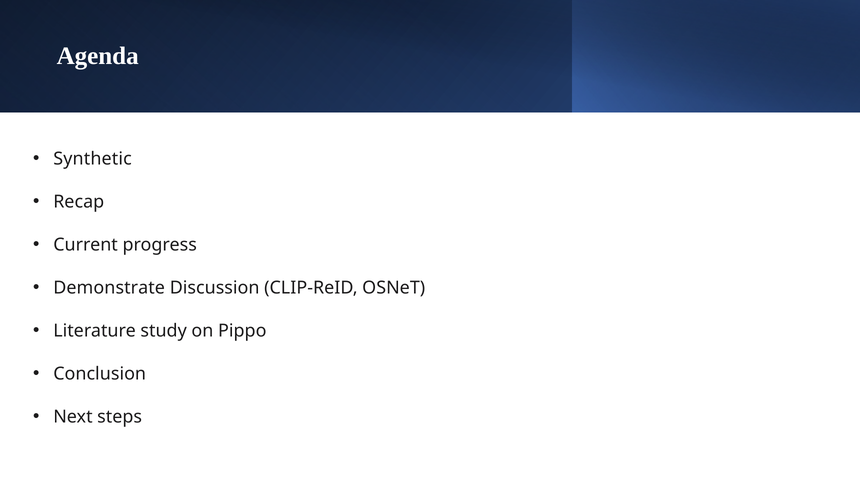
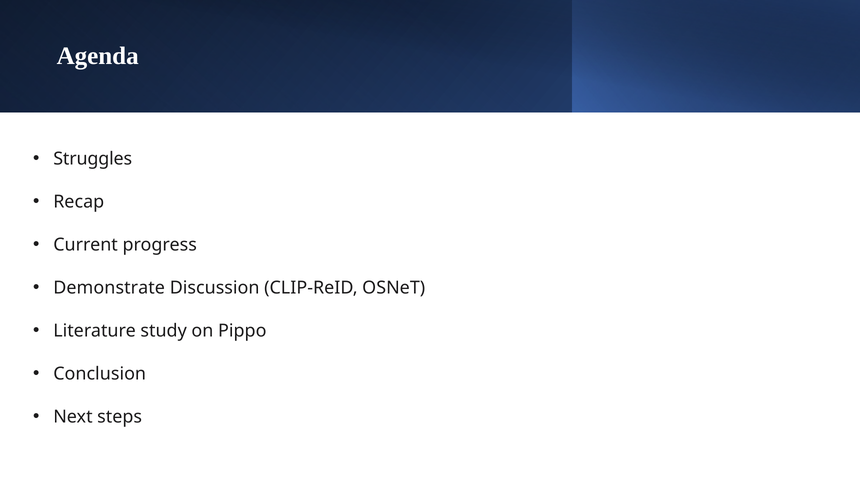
Synthetic: Synthetic -> Struggles (93, 159)
